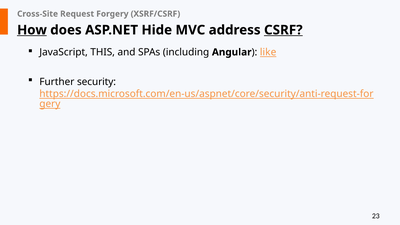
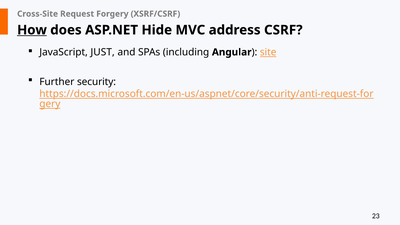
CSRF underline: present -> none (283, 30)
THIS: THIS -> JUST (103, 52)
like: like -> site (268, 52)
